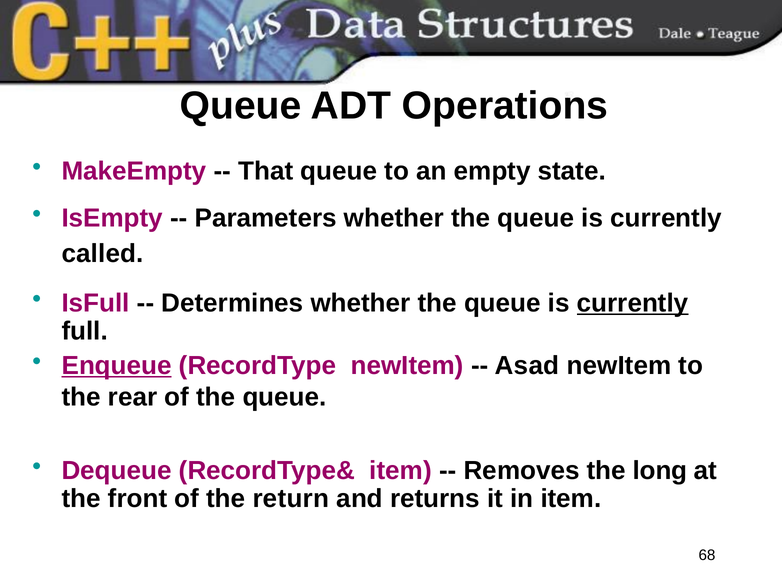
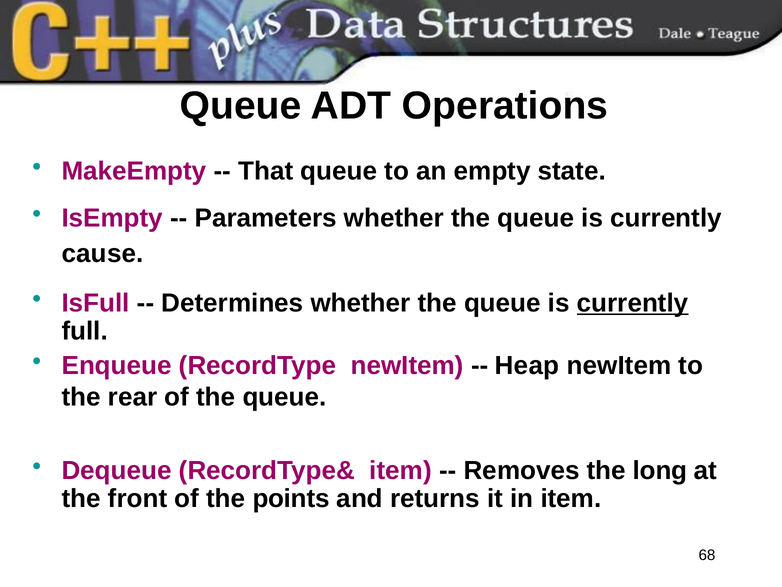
called: called -> cause (103, 254)
Enqueue underline: present -> none (117, 365)
Asad: Asad -> Heap (527, 365)
return: return -> points (291, 498)
